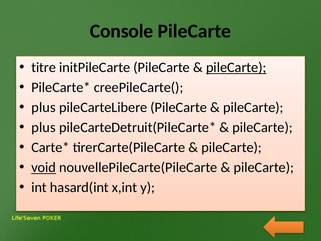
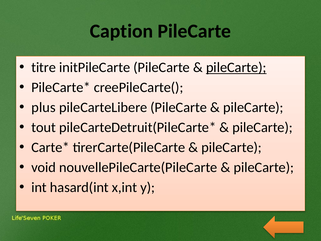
Console: Console -> Caption (121, 31)
plus: plus -> tout (44, 127)
void underline: present -> none (44, 167)
